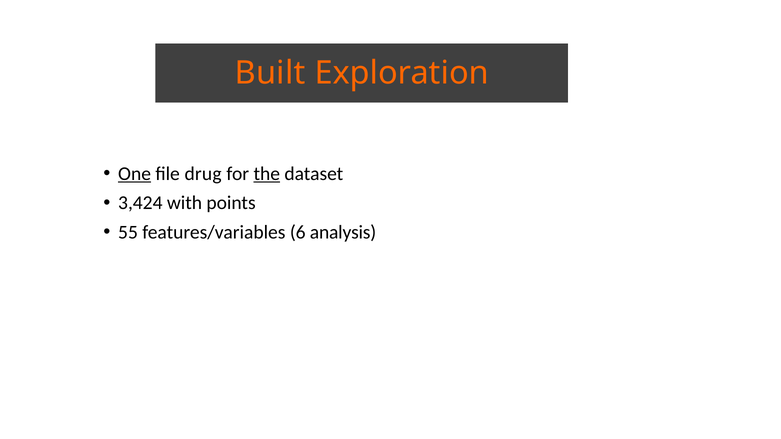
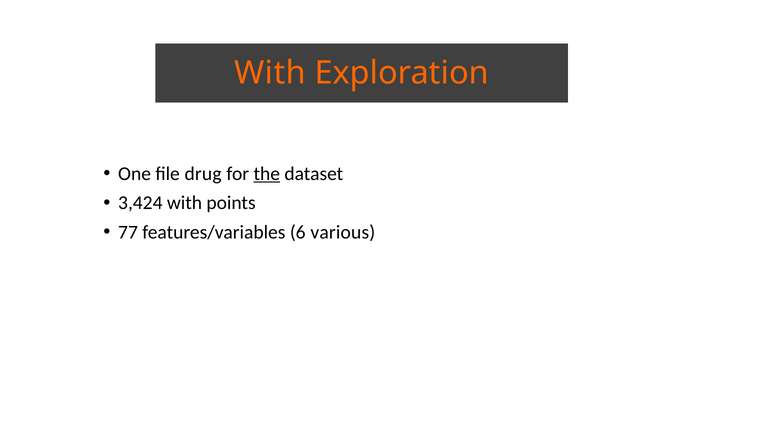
Built: Built -> With (270, 73)
One underline: present -> none (135, 174)
55: 55 -> 77 (128, 232)
analysis: analysis -> various (343, 232)
